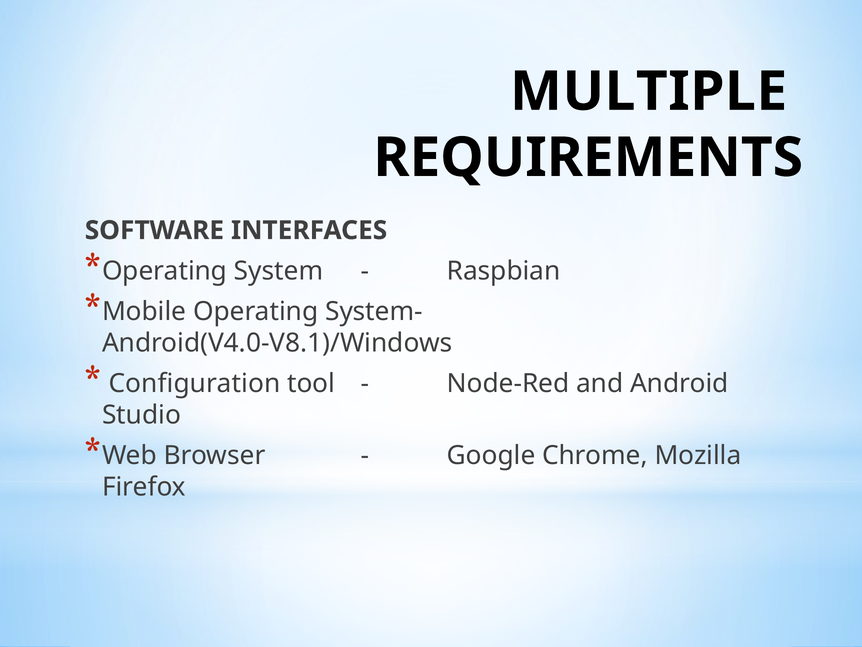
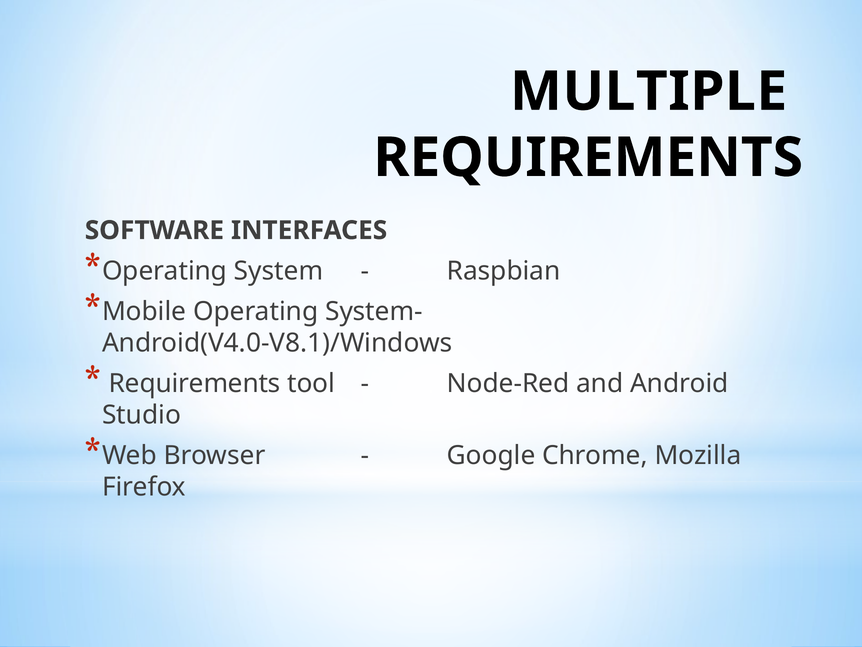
Configuration: Configuration -> Requirements (195, 383)
